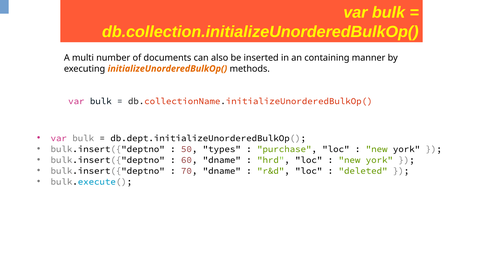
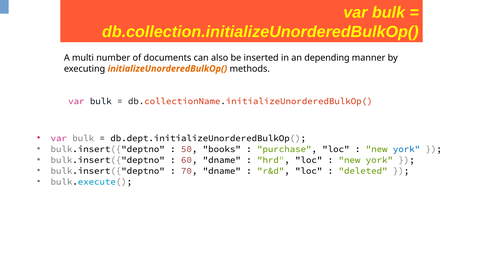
containing: containing -> depending (327, 58)
types: types -> books (222, 149)
york colour: black -> blue (407, 149)
